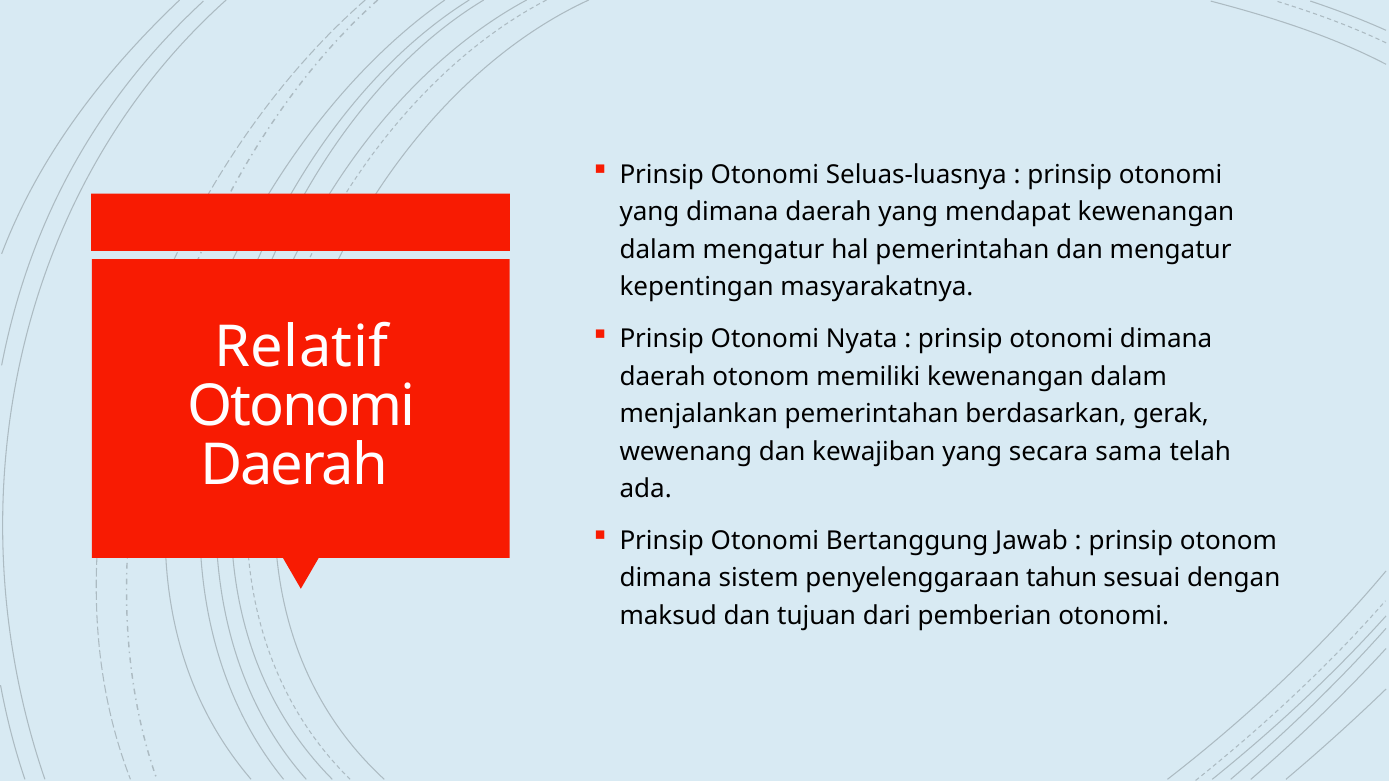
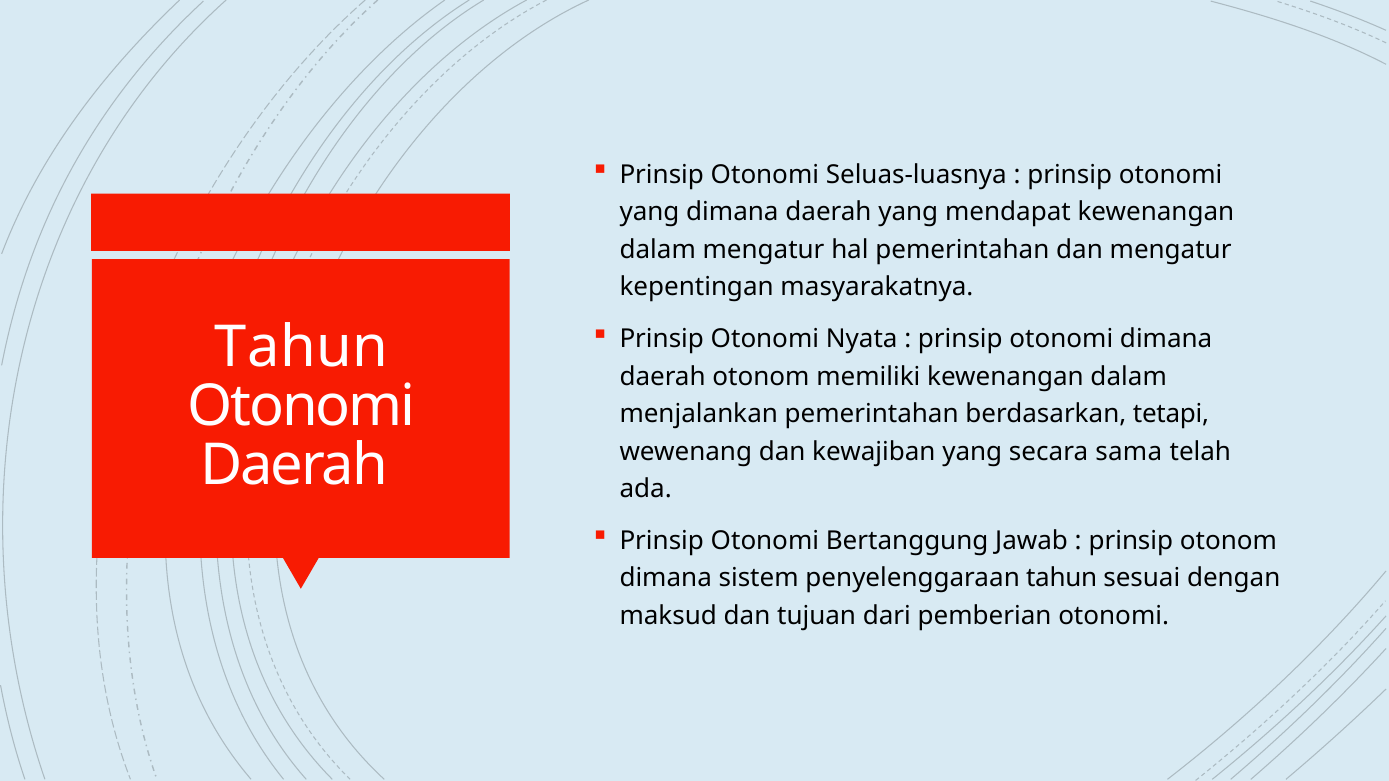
Relatif: Relatif -> Tahun (301, 347)
gerak: gerak -> tetapi (1171, 414)
